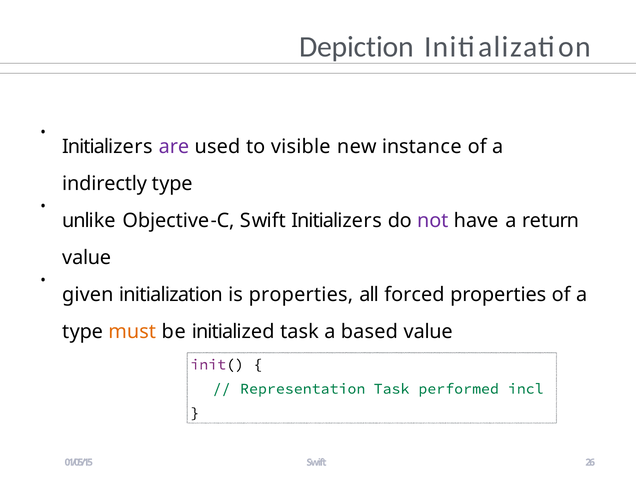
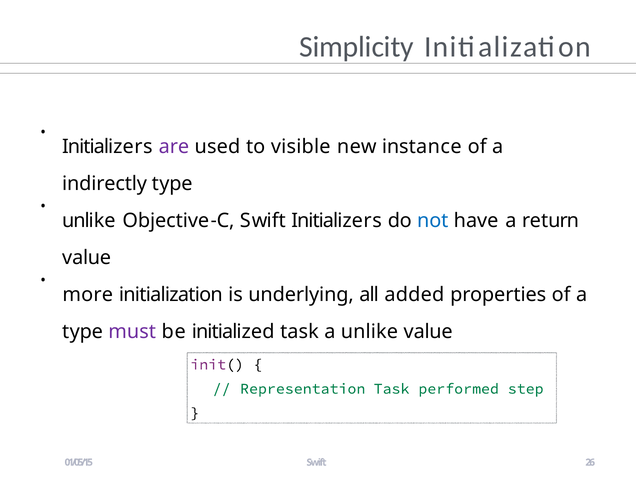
Depiction: Depiction -> Simplicity (356, 47)
not colour: purple -> blue (433, 221)
given: given -> more (88, 295)
is properties: properties -> underlying (301, 295)
forced: forced -> added (414, 295)
must colour: orange -> purple (132, 331)
a based: based -> unlike (369, 331)
incl: incl -> step (526, 389)
